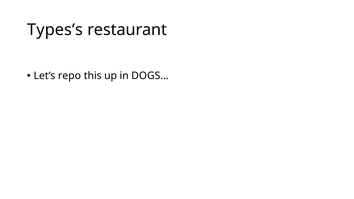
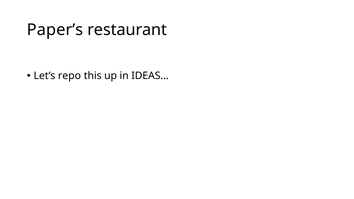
Types’s: Types’s -> Paper’s (55, 30)
DOGS…: DOGS… -> IDEAS… (150, 76)
